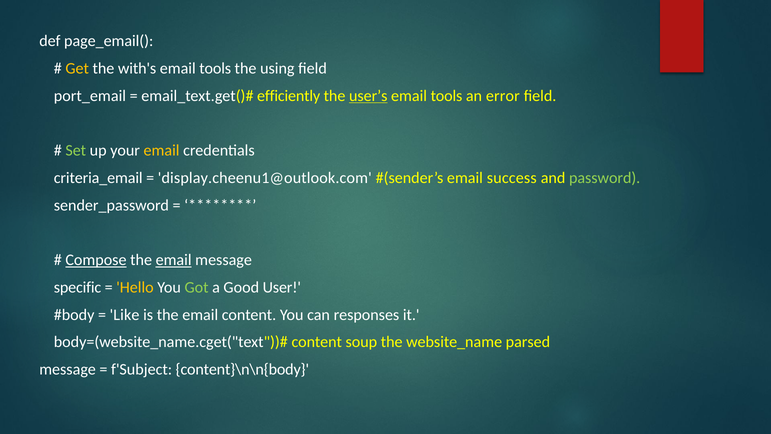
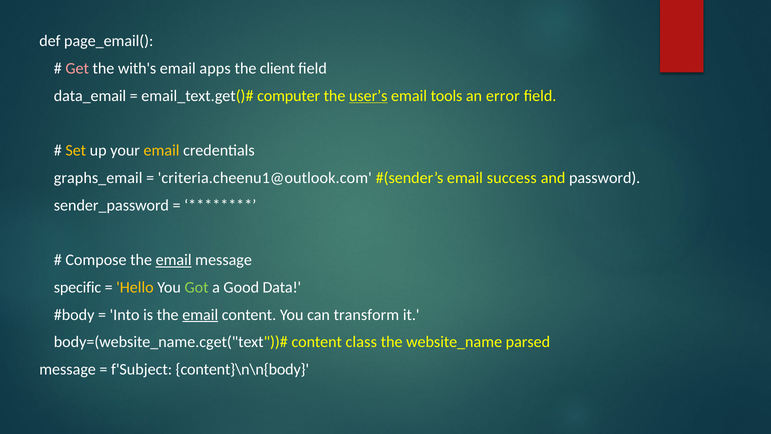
Get colour: yellow -> pink (77, 68)
tools: tools -> apps (215, 68)
using: using -> client (277, 68)
port_email: port_email -> data_email (90, 96)
efficiently: efficiently -> computer (289, 96)
Set colour: light green -> yellow (76, 150)
criteria_email: criteria_email -> graphs_email (98, 178)
display.cheenu1@outlook.com: display.cheenu1@outlook.com -> criteria.cheenu1@outlook.com (265, 178)
password colour: light green -> white (605, 178)
Compose underline: present -> none (96, 260)
User: User -> Data (282, 287)
Like: Like -> Into (125, 314)
email underline: none -> present (200, 314)
responses: responses -> transform (366, 314)
soup: soup -> class (361, 342)
